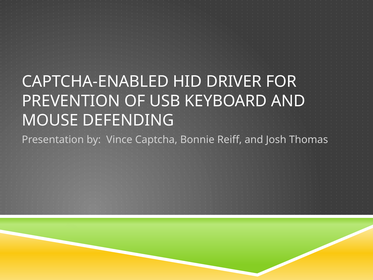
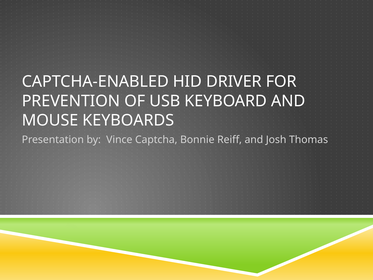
DEFENDING: DEFENDING -> KEYBOARDS (128, 120)
